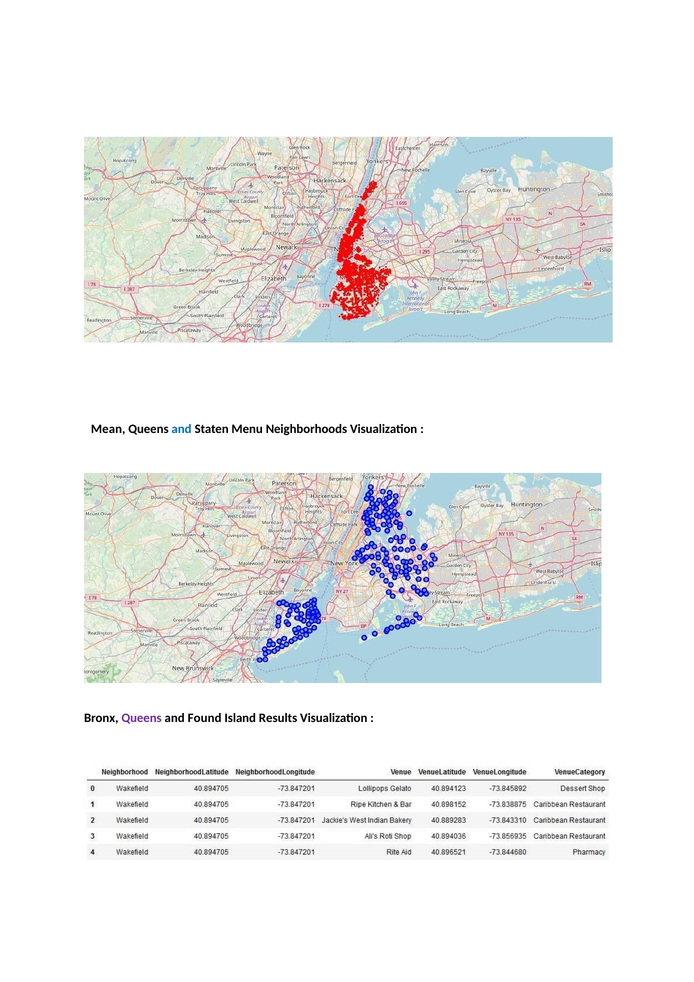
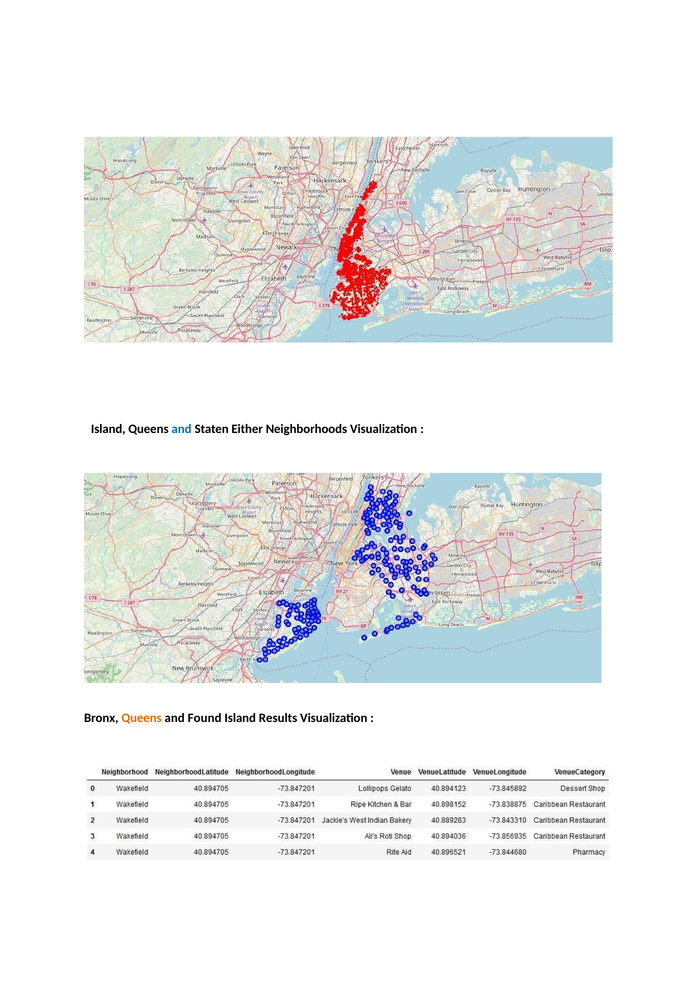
Mean: Mean -> Island (108, 429)
Menu: Menu -> Either (247, 429)
Queens colour: purple -> orange (142, 718)
